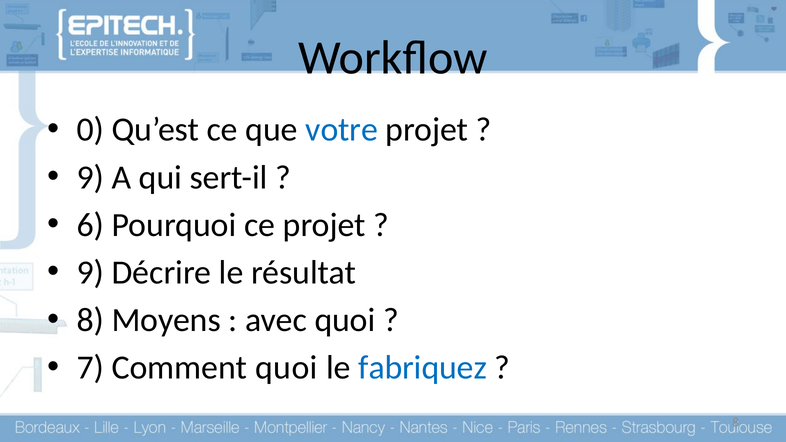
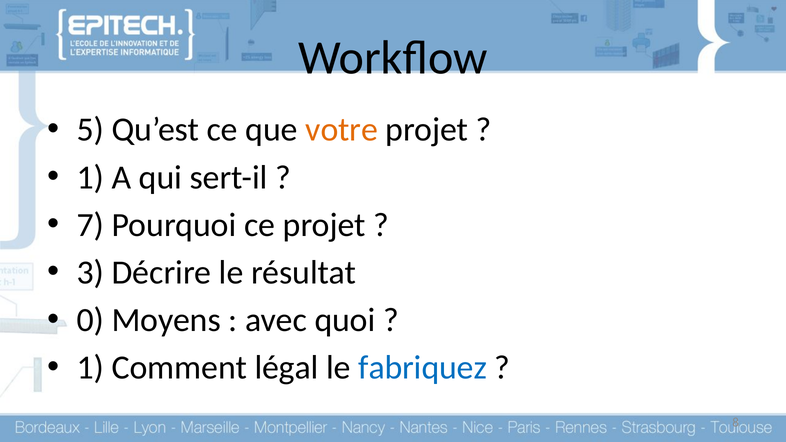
0: 0 -> 5 (90, 130)
votre colour: blue -> orange (342, 130)
9: 9 -> 1 (90, 177)
6: 6 -> 7 (90, 225)
9: 9 -> 3 (90, 273)
8: 8 -> 0 (90, 320)
7: 7 -> 1 (90, 368)
Comment quoi: quoi -> légal (287, 368)
